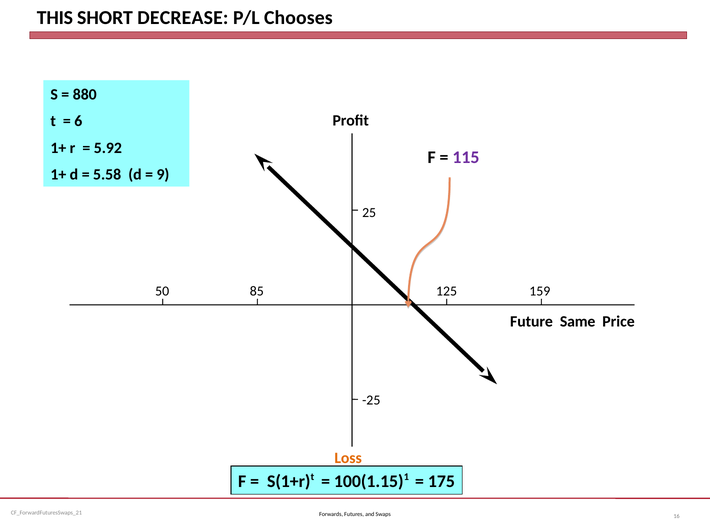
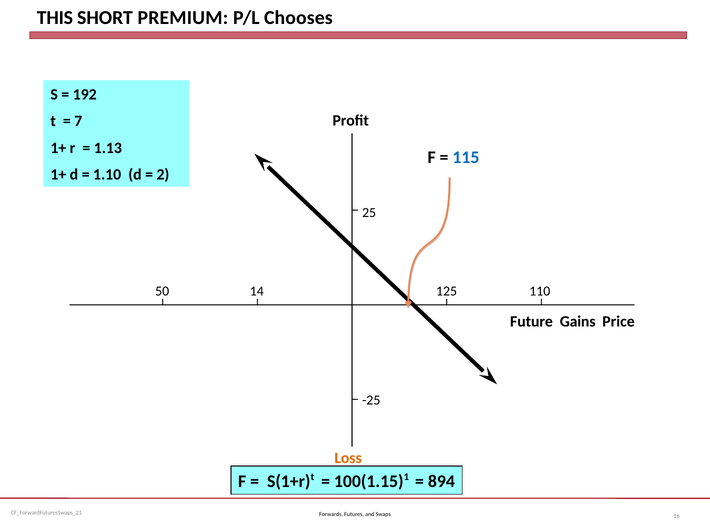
DECREASE: DECREASE -> PREMIUM (183, 18)
880: 880 -> 192 (85, 94)
6: 6 -> 7 (78, 121)
5.92: 5.92 -> 1.13 (108, 148)
115 colour: purple -> blue (466, 157)
5.58: 5.58 -> 1.10 (107, 175)
9: 9 -> 2 (163, 175)
85: 85 -> 14 (257, 291)
159: 159 -> 110 (540, 291)
Same: Same -> Gains (578, 322)
175: 175 -> 894 (441, 482)
